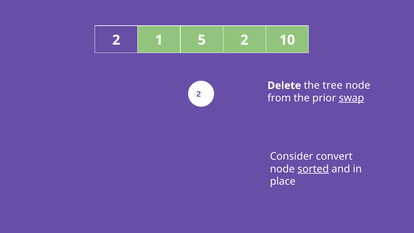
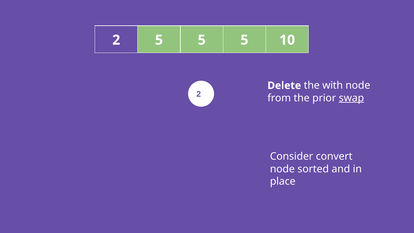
2 1: 1 -> 5 (159, 40)
2: 2 -> 5 (244, 40)
tree: tree -> with (333, 85)
sorted underline: present -> none (313, 169)
